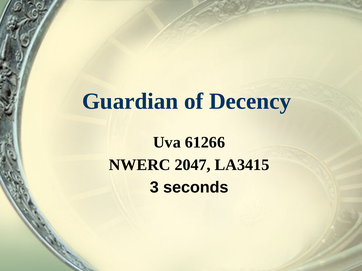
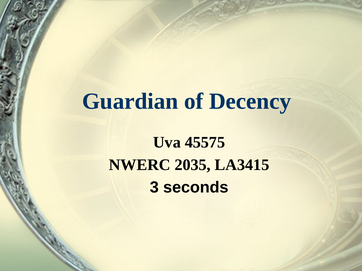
61266: 61266 -> 45575 (205, 143)
2047: 2047 -> 2035 (193, 165)
